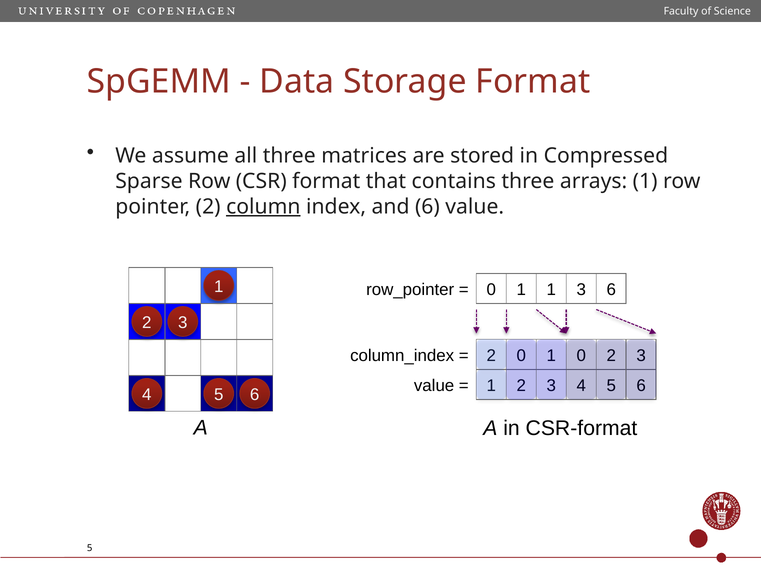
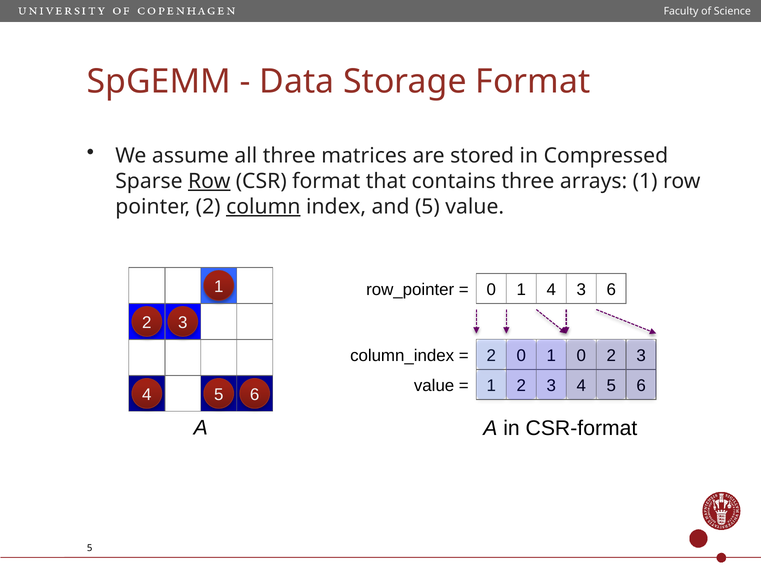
Row underline: none -> present (209, 181)
and 6: 6 -> 5 (427, 206)
1 1: 1 -> 4 (551, 290)
